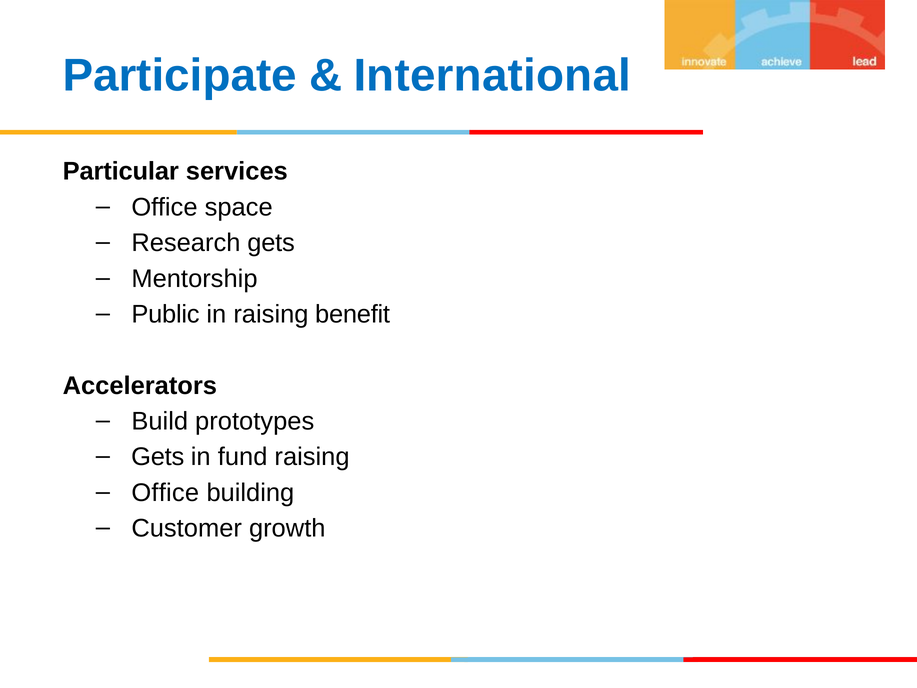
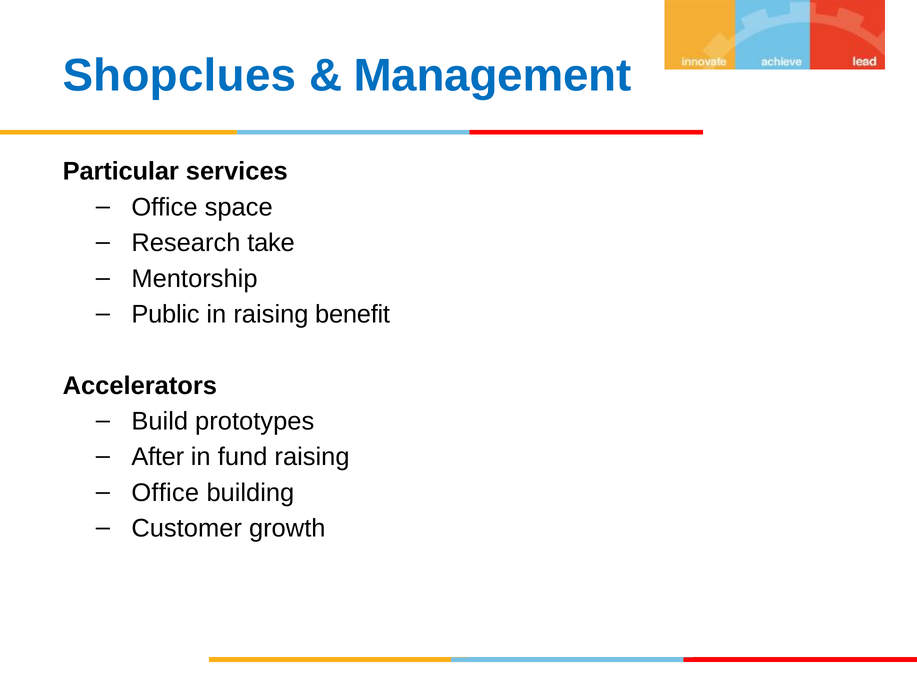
Participate: Participate -> Shopclues (180, 76)
International: International -> Management (492, 76)
Research gets: gets -> take (271, 243)
Gets: Gets -> After (158, 457)
